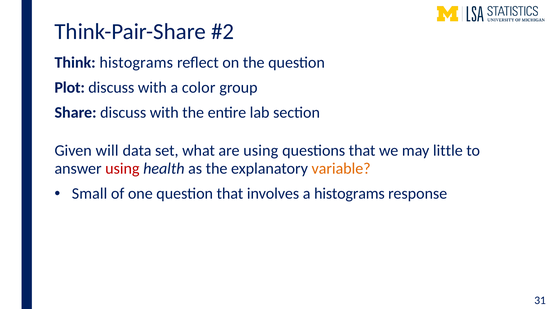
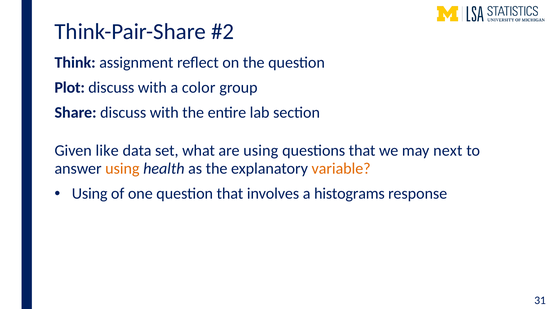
Think histograms: histograms -> assignment (136, 63)
will: will -> like (107, 151)
little: little -> next (448, 151)
using colour: red -> orange (122, 169)
Small: Small -> Using (90, 194)
